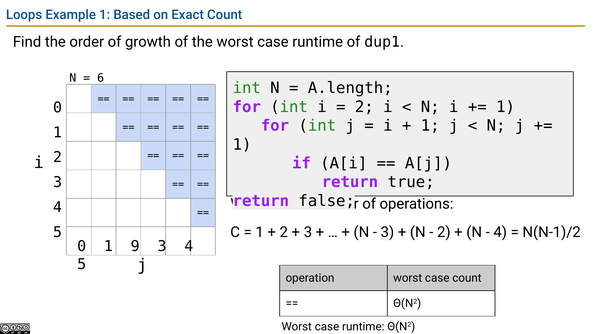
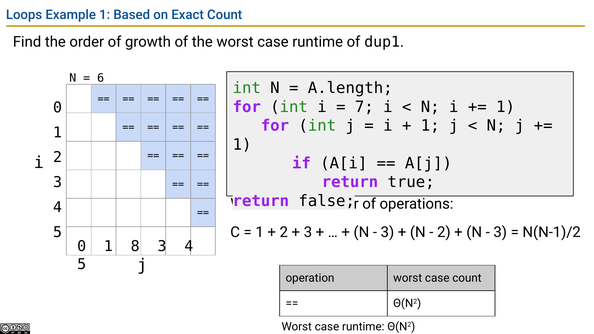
2: 2 -> 7 (364, 107)
4: 4 -> 3 (500, 232)
9: 9 -> 8 (135, 246)
